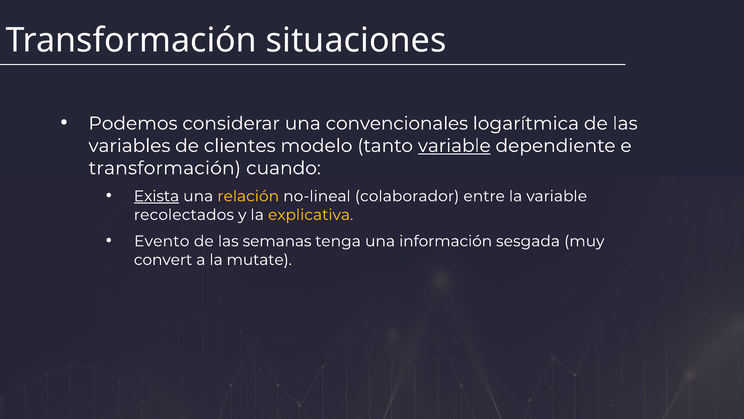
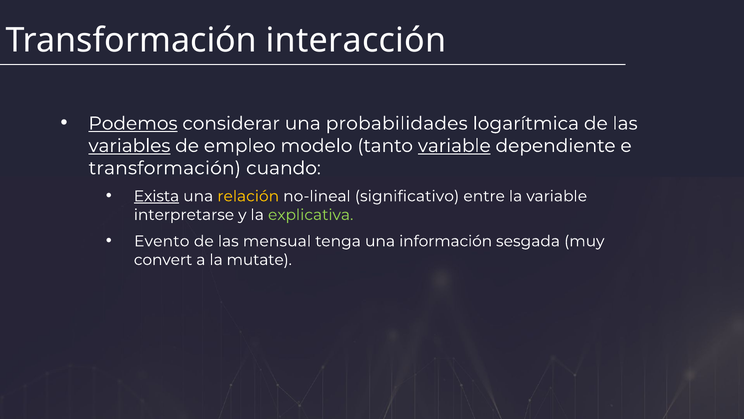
situaciones: situaciones -> interacción (356, 41)
Podemos underline: none -> present (133, 123)
convencionales: convencionales -> probabilidades (397, 123)
variables underline: none -> present (129, 146)
clientes: clientes -> empleo (240, 146)
colaborador: colaborador -> significativo (407, 196)
recolectados: recolectados -> interpretarse (184, 215)
explicativa colour: yellow -> light green (311, 215)
semanas: semanas -> mensual (277, 241)
